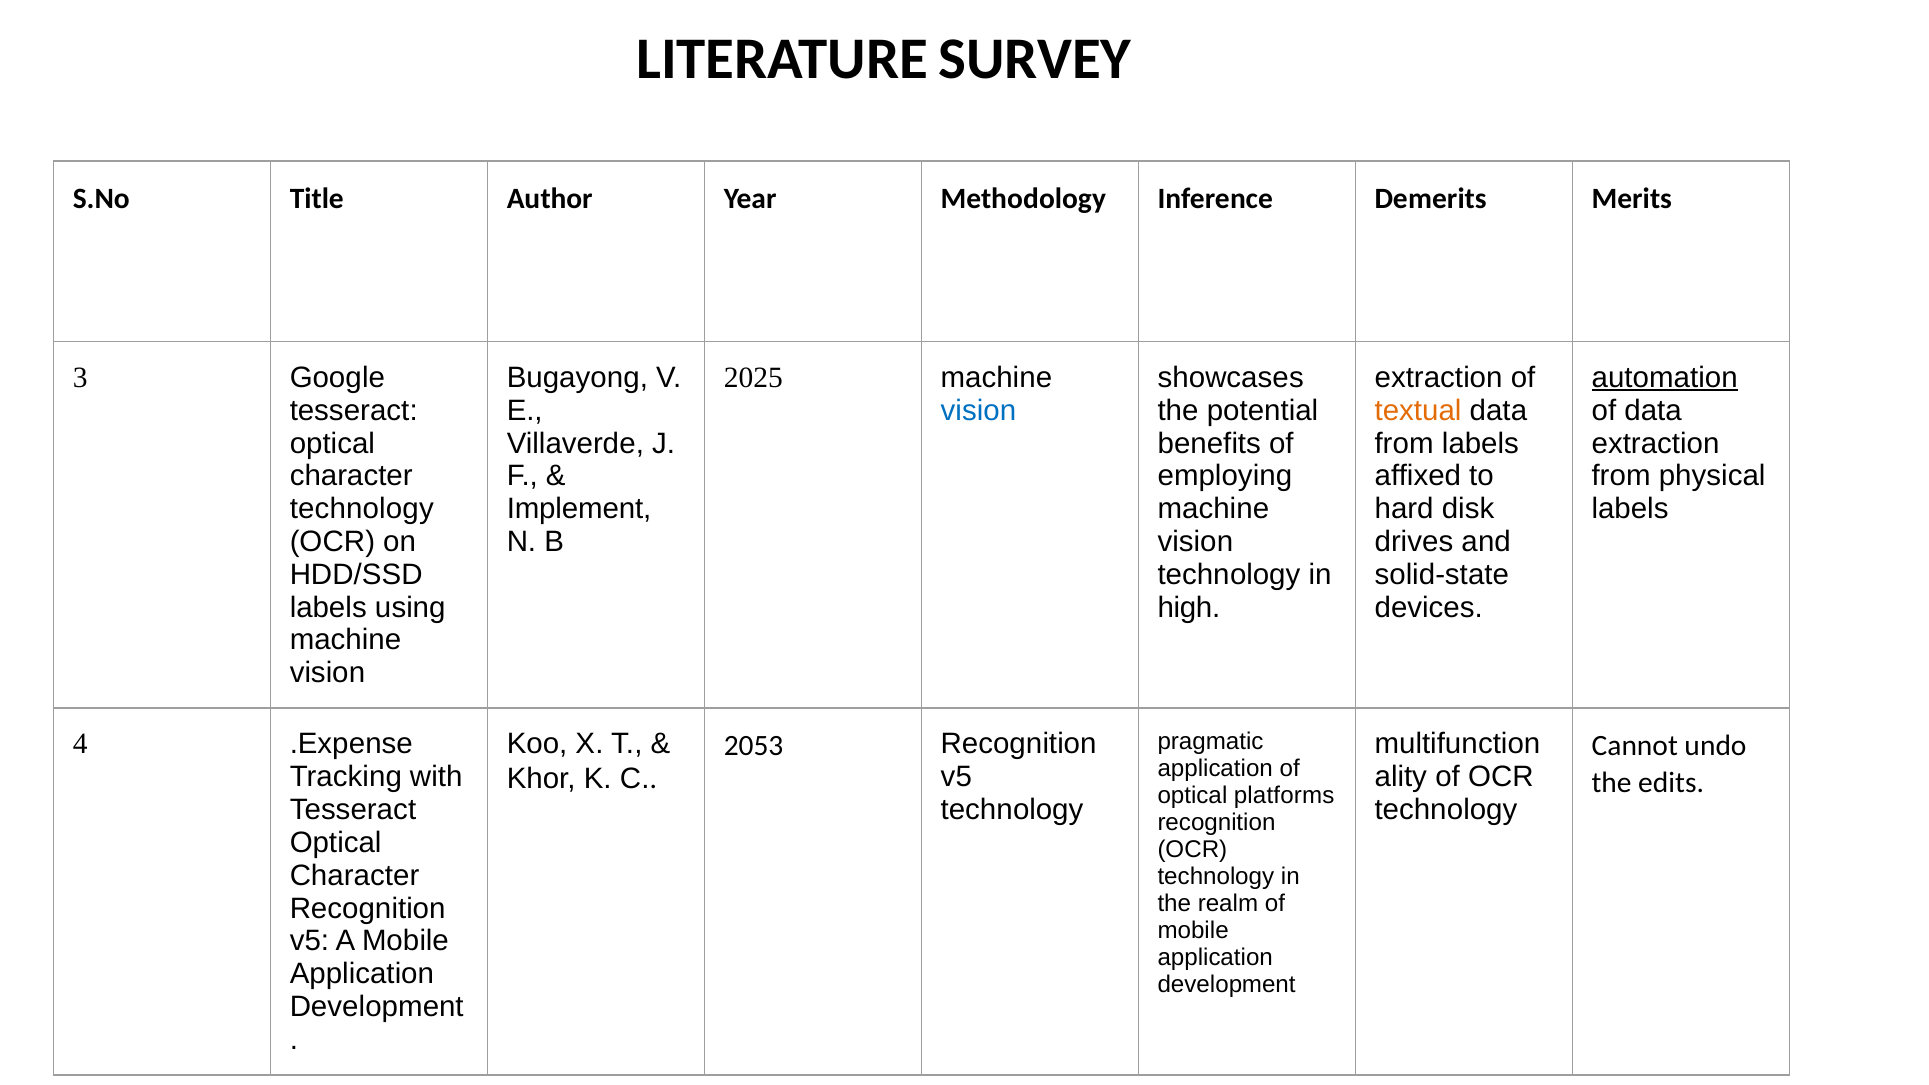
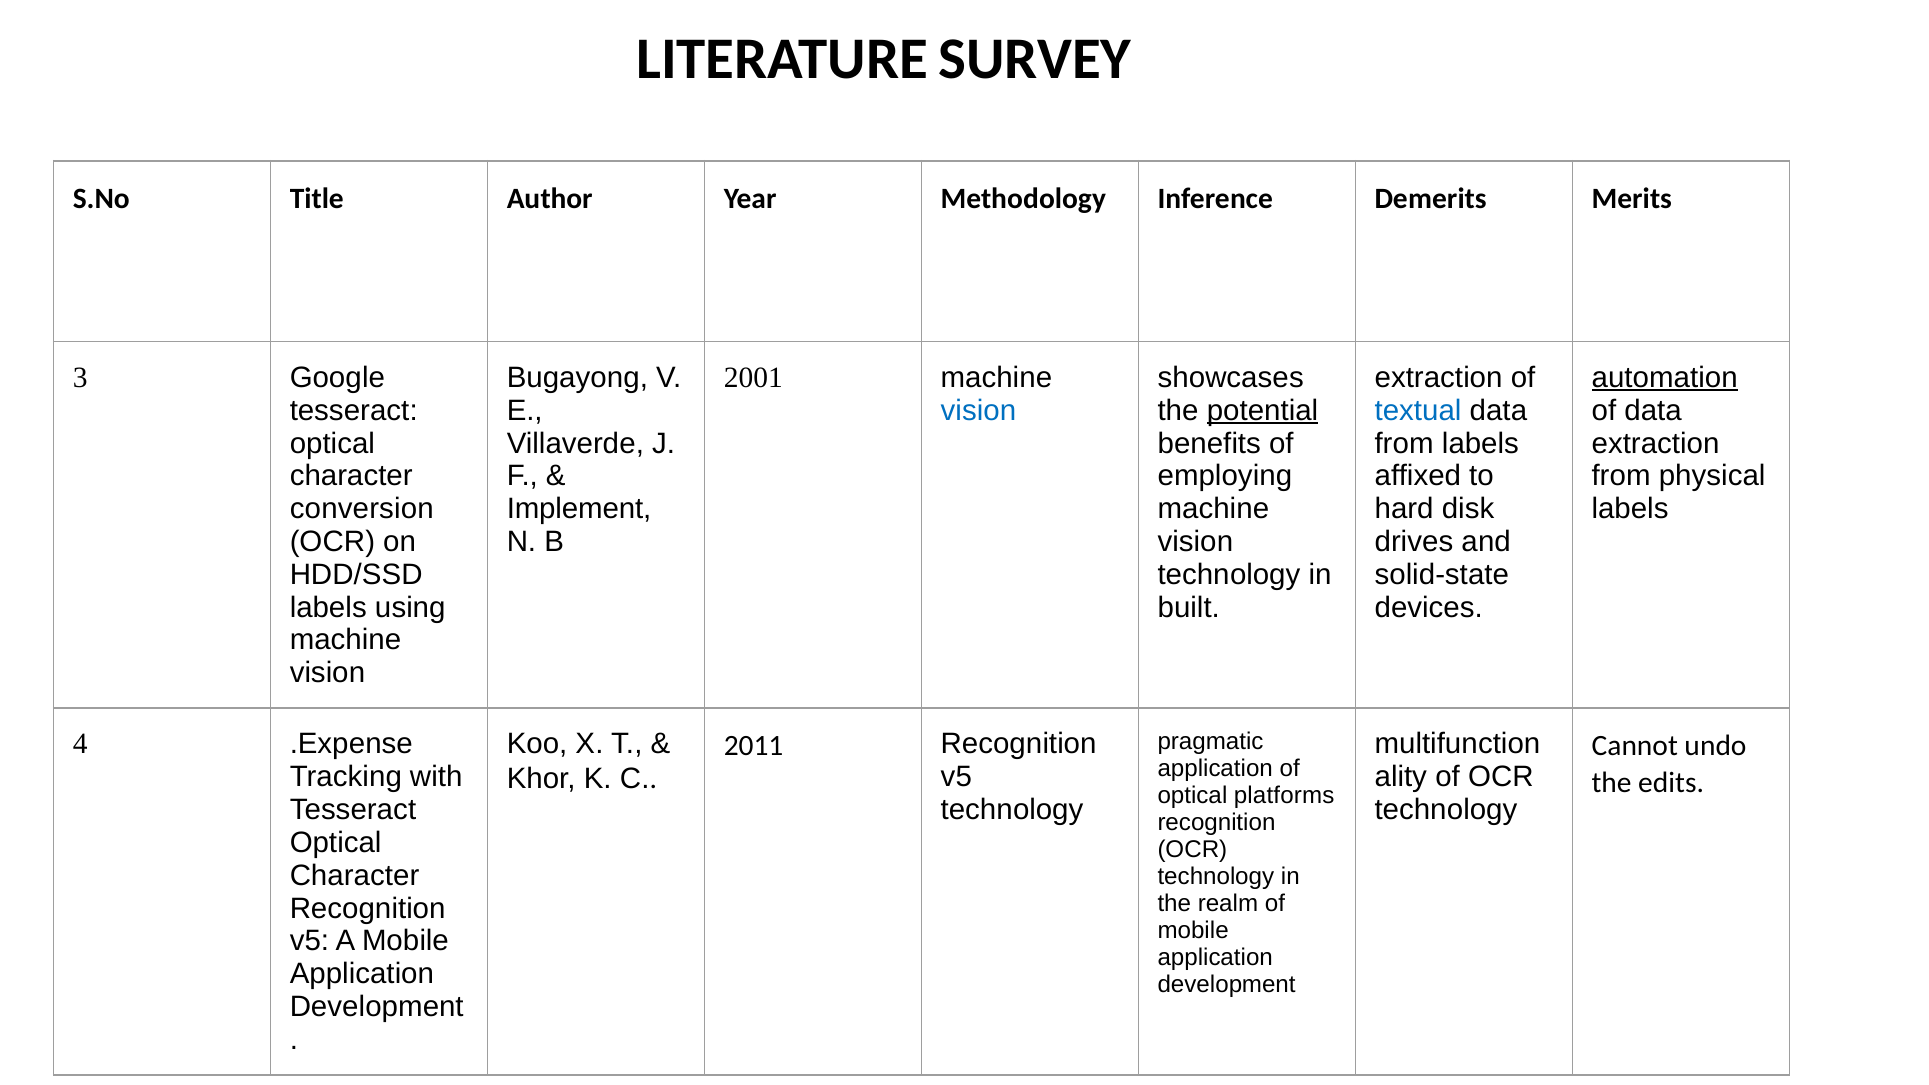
2025: 2025 -> 2001 (753, 377)
potential underline: none -> present (1263, 411)
textual colour: orange -> blue (1418, 411)
technology: technology -> conversion (362, 509)
high: high -> built (1189, 607)
2053: 2053 -> 2011 (754, 746)
